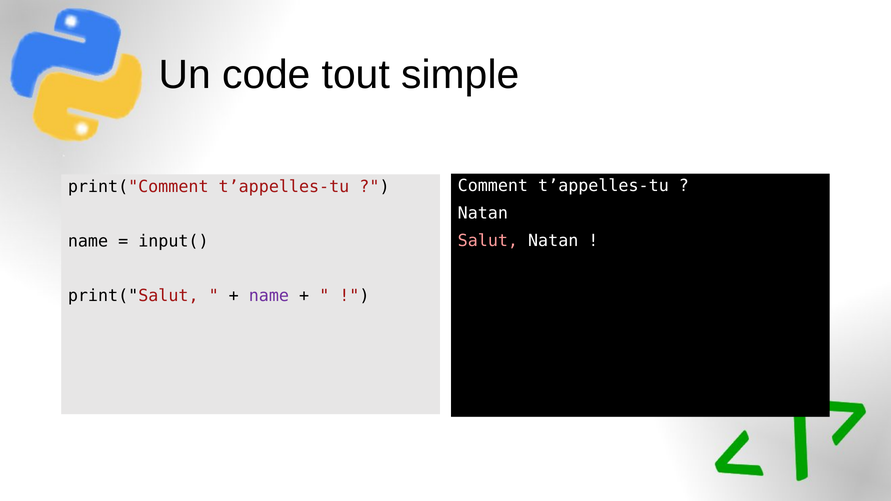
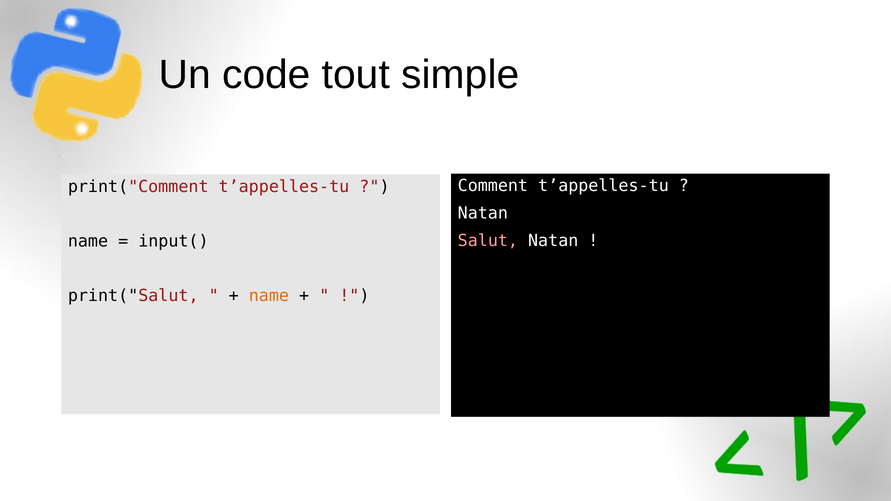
name colour: purple -> orange (269, 296)
